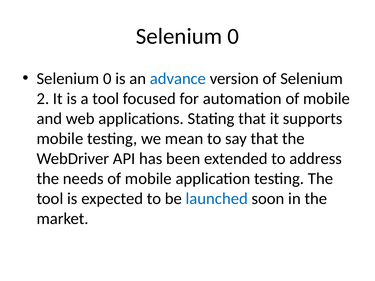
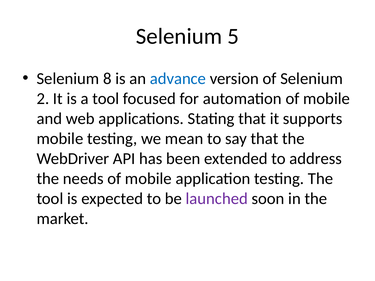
0: 0 -> 5 (233, 36)
0: 0 -> 8 (107, 79)
launched colour: blue -> purple (217, 199)
